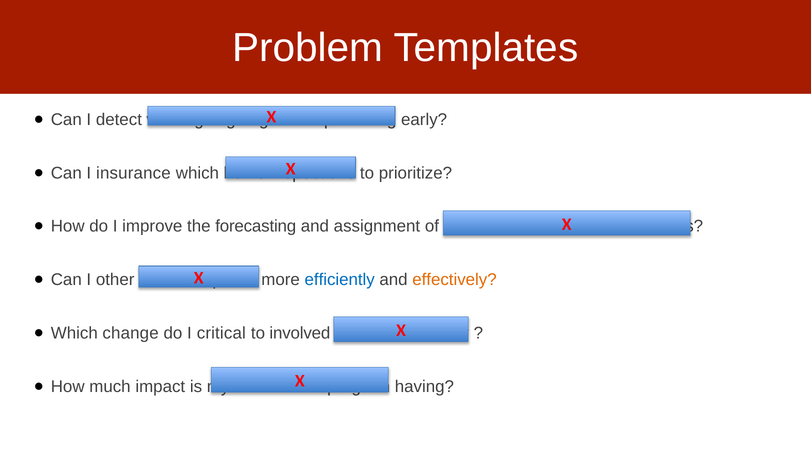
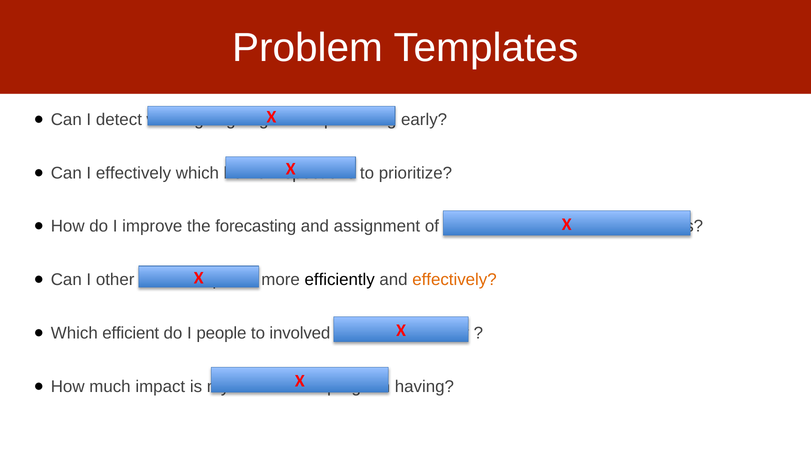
I insurance: insurance -> effectively (133, 173)
efficiently colour: blue -> black (340, 280)
change: change -> efficient (131, 333)
critical: critical -> people (221, 333)
